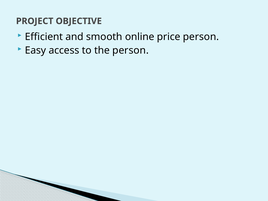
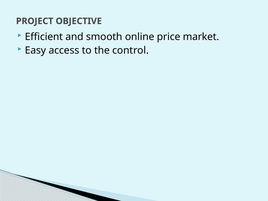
price person: person -> market (201, 37)
the person: person -> control (131, 50)
